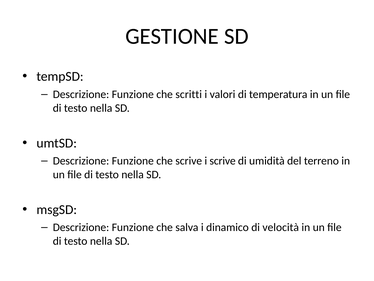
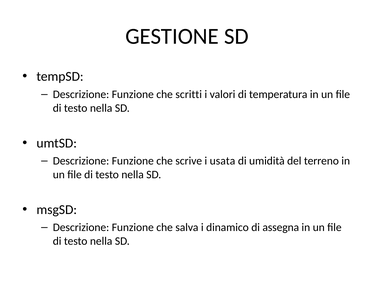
i scrive: scrive -> usata (222, 161)
velocità: velocità -> assegna (281, 227)
